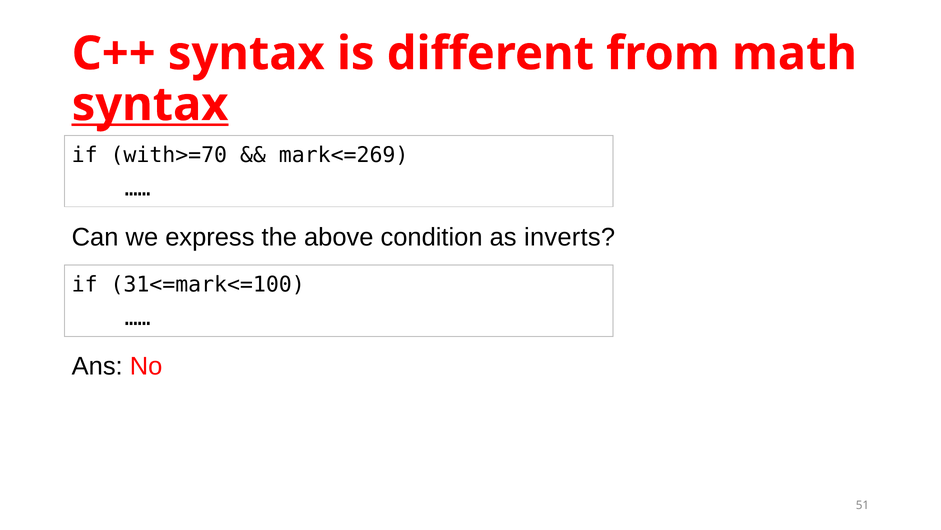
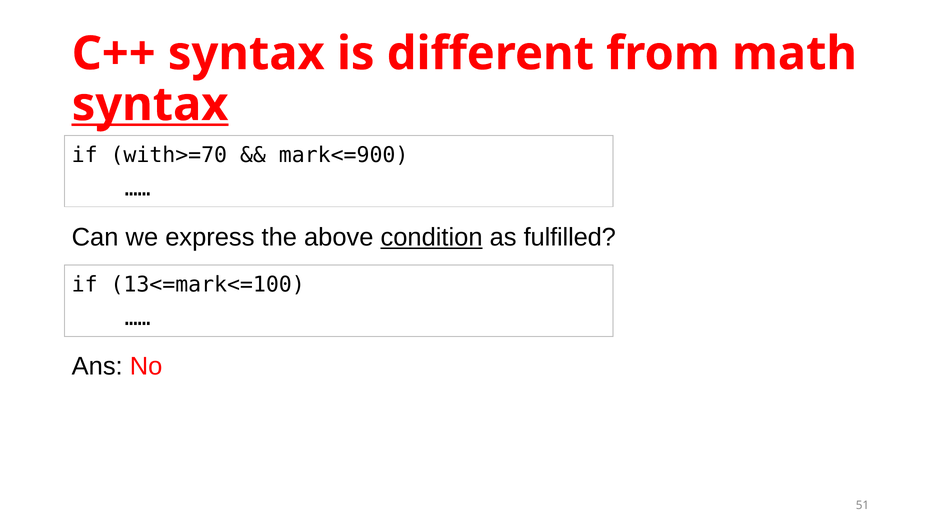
mark<=269: mark<=269 -> mark<=900 (344, 155)
condition underline: none -> present (432, 237)
inverts: inverts -> fulfilled (570, 237)
31<=mark<=100: 31<=mark<=100 -> 13<=mark<=100 (208, 284)
